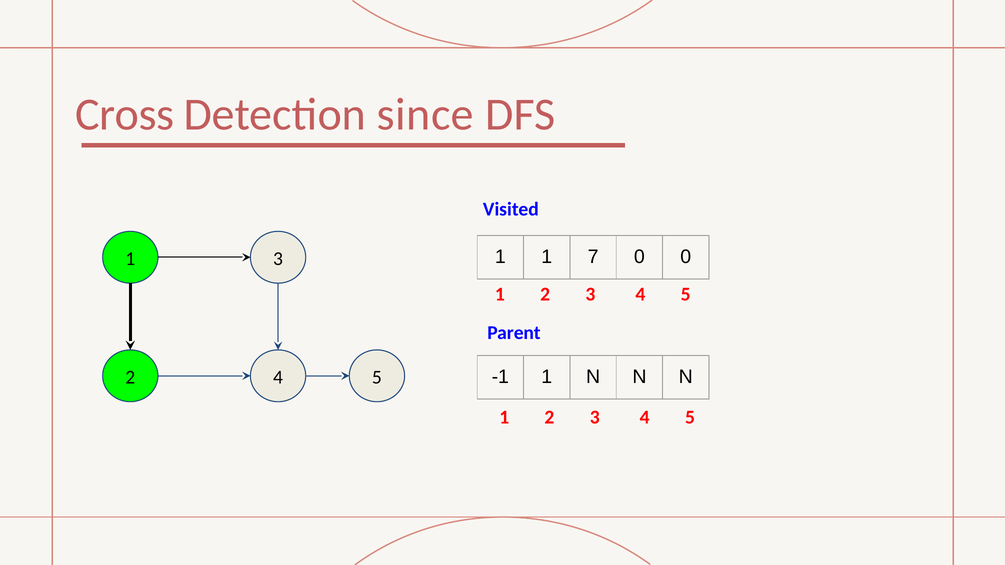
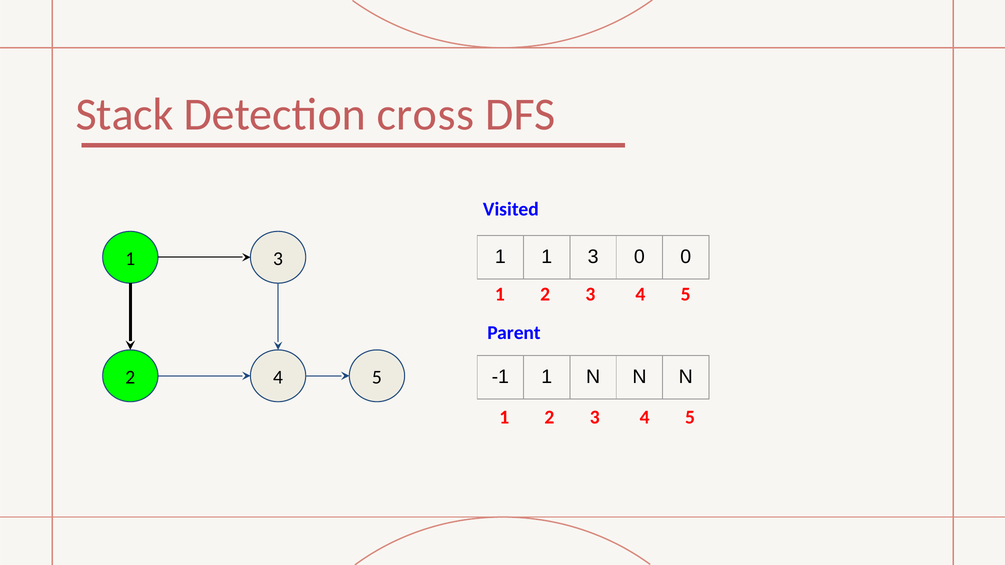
Cross: Cross -> Stack (125, 115)
since: since -> cross (425, 115)
1 1 7: 7 -> 3 (593, 257)
